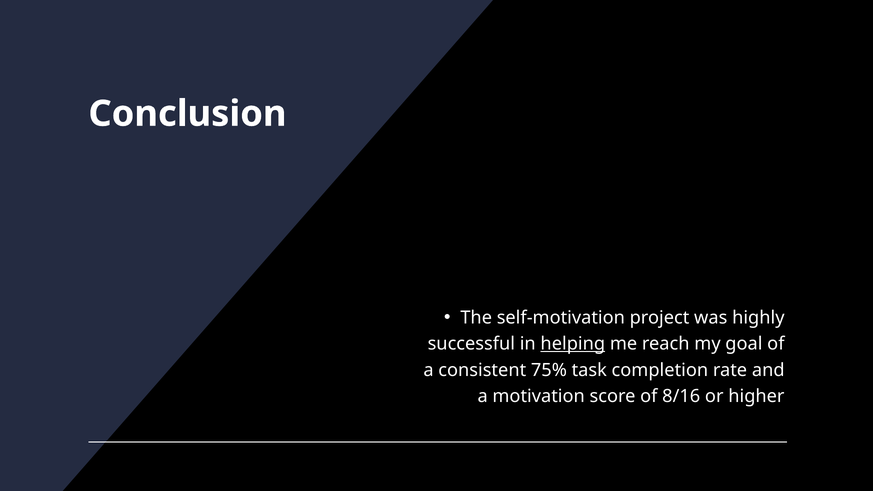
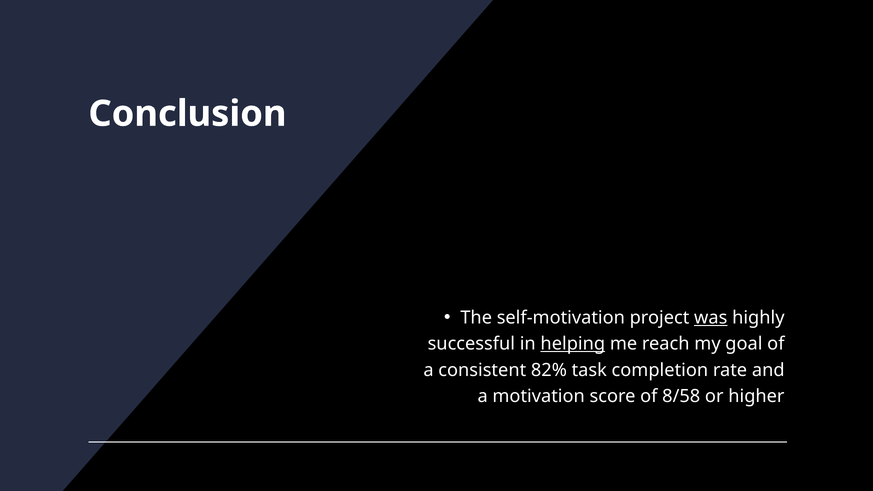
was underline: none -> present (711, 318)
75%: 75% -> 82% (549, 370)
8/16: 8/16 -> 8/58 (681, 396)
